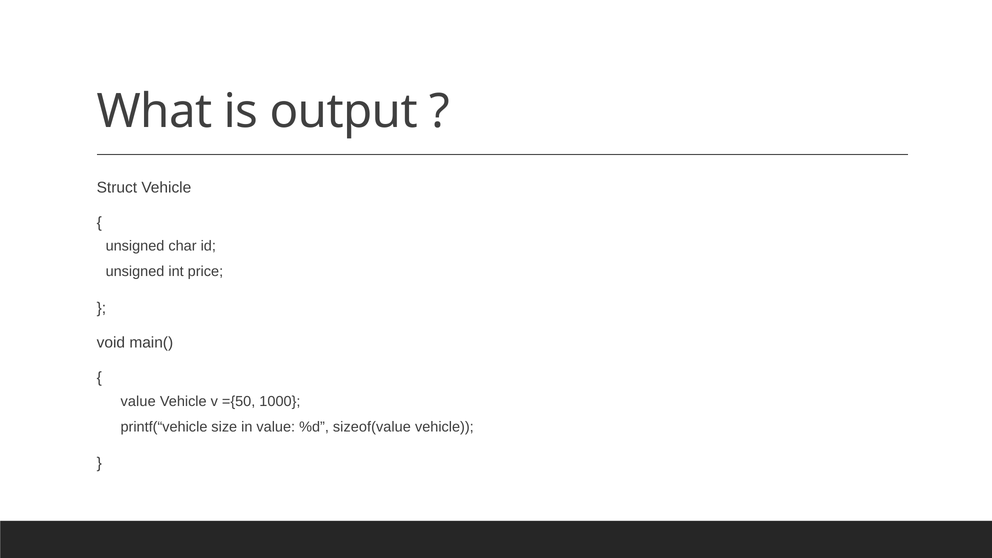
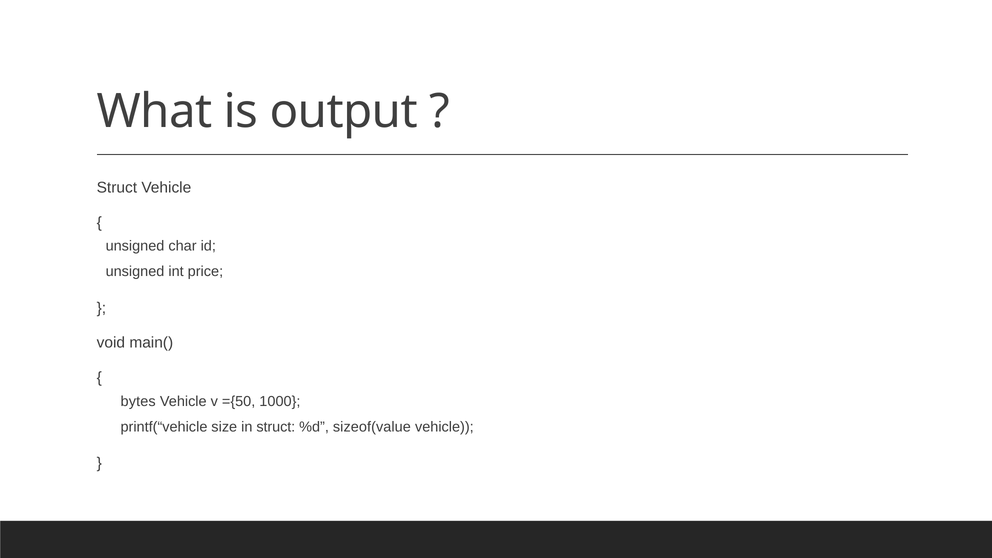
value: value -> bytes (138, 402)
in value: value -> struct (276, 427)
